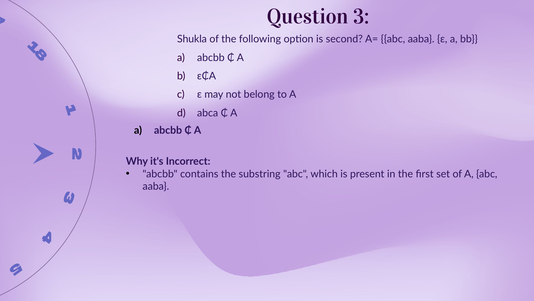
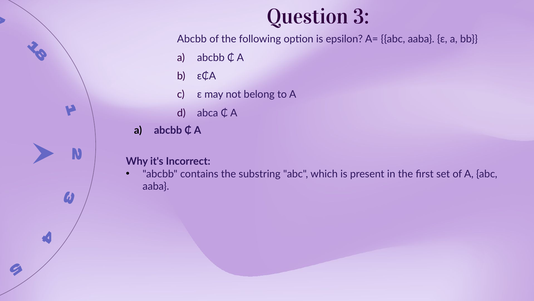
Shukla: Shukla -> Abcbb (192, 39)
second: second -> epsilon (344, 39)
